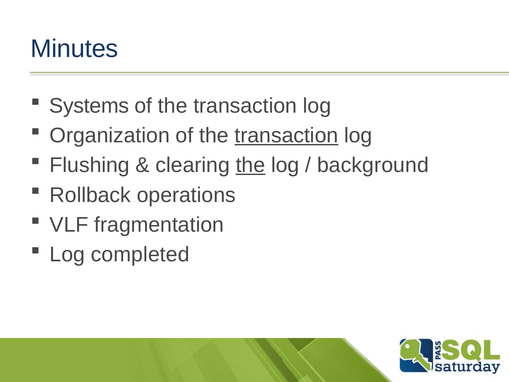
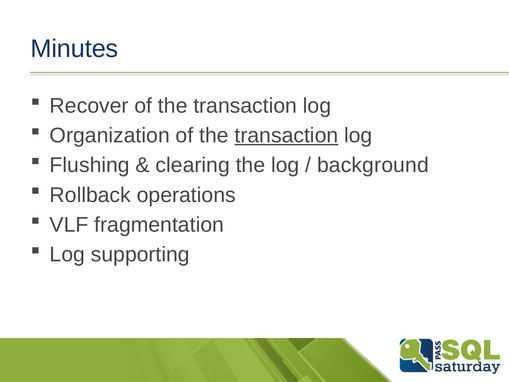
Systems: Systems -> Recover (89, 106)
the underline: present -> none (250, 165)
completed: completed -> supporting (140, 254)
